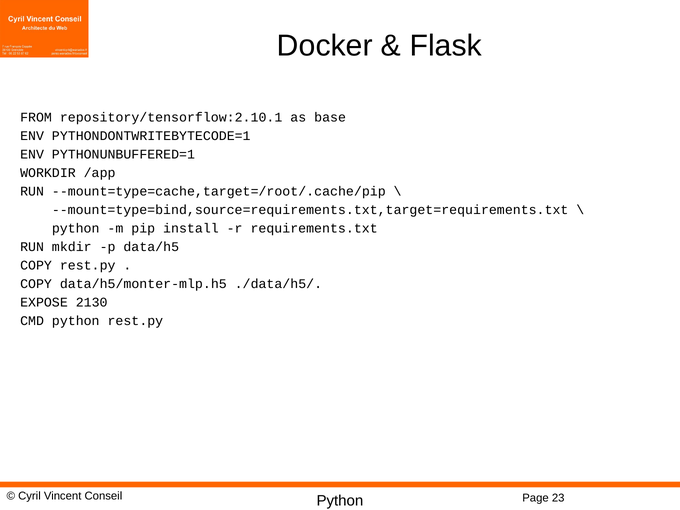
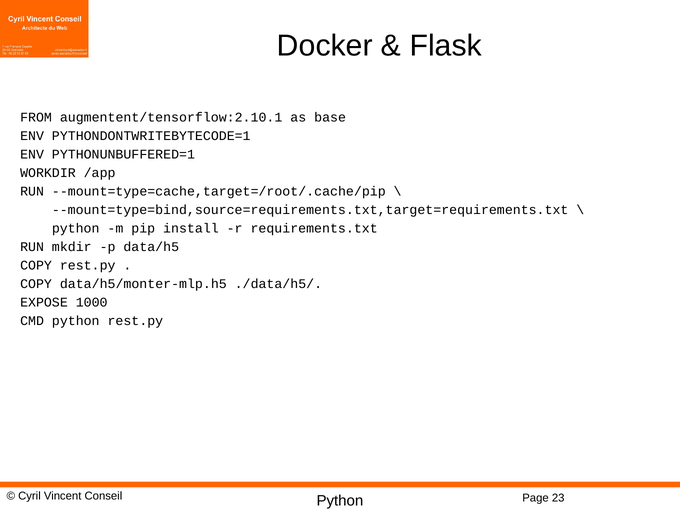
repository/tensorflow:2.10.1: repository/tensorflow:2.10.1 -> augmentent/tensorflow:2.10.1 (171, 117)
2130: 2130 -> 1000 (92, 303)
